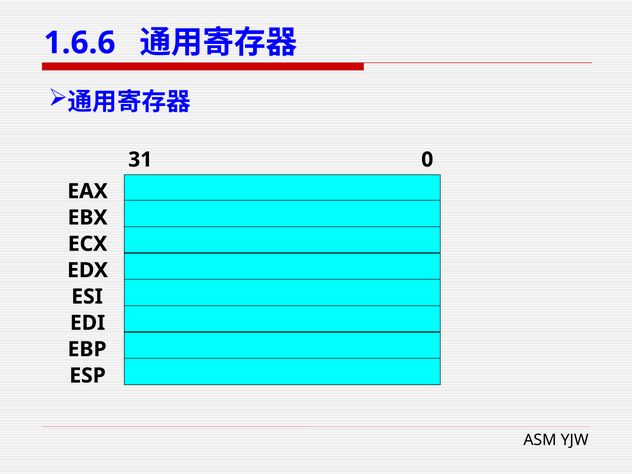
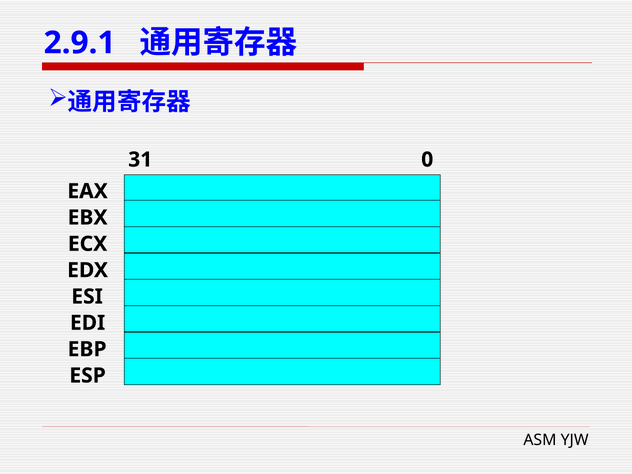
1.6.6: 1.6.6 -> 2.9.1 (80, 43)
